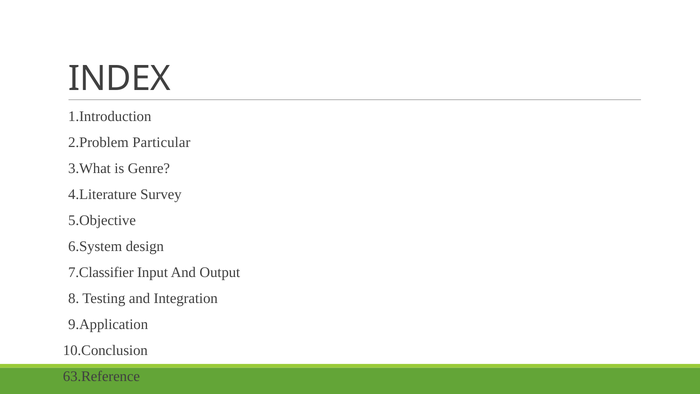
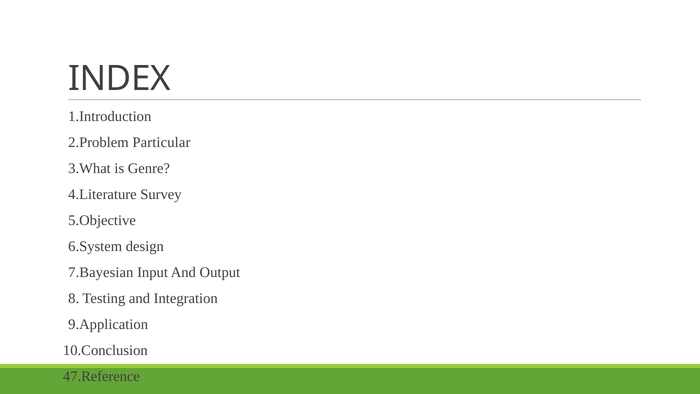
7.Classifier: 7.Classifier -> 7.Bayesian (101, 272)
63.Reference: 63.Reference -> 47.Reference (101, 376)
